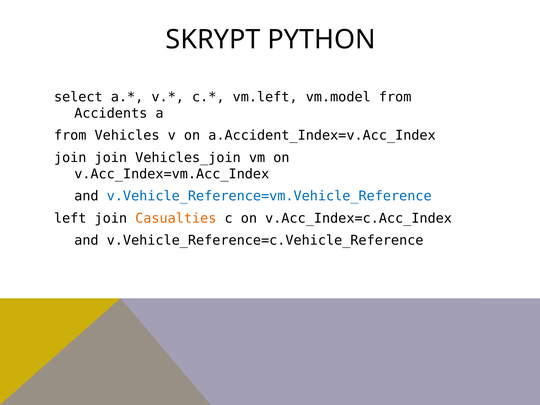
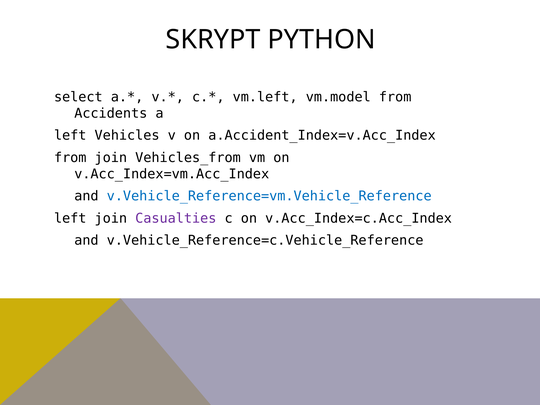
from: from -> left (70, 135)
join: join -> from (70, 158)
Vehicles_join: Vehicles_join -> Vehicles_from (188, 158)
Casualties colour: orange -> purple (176, 218)
